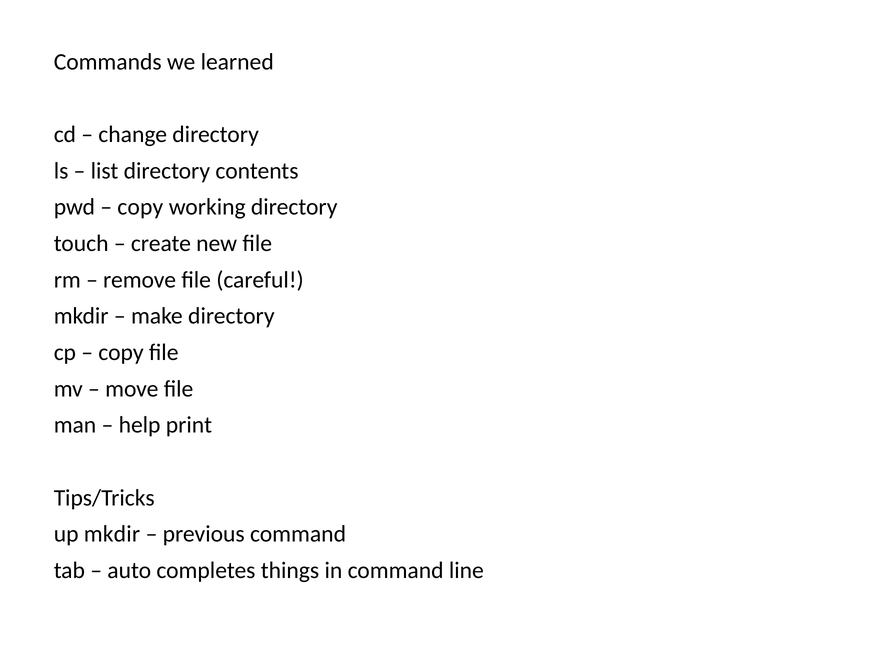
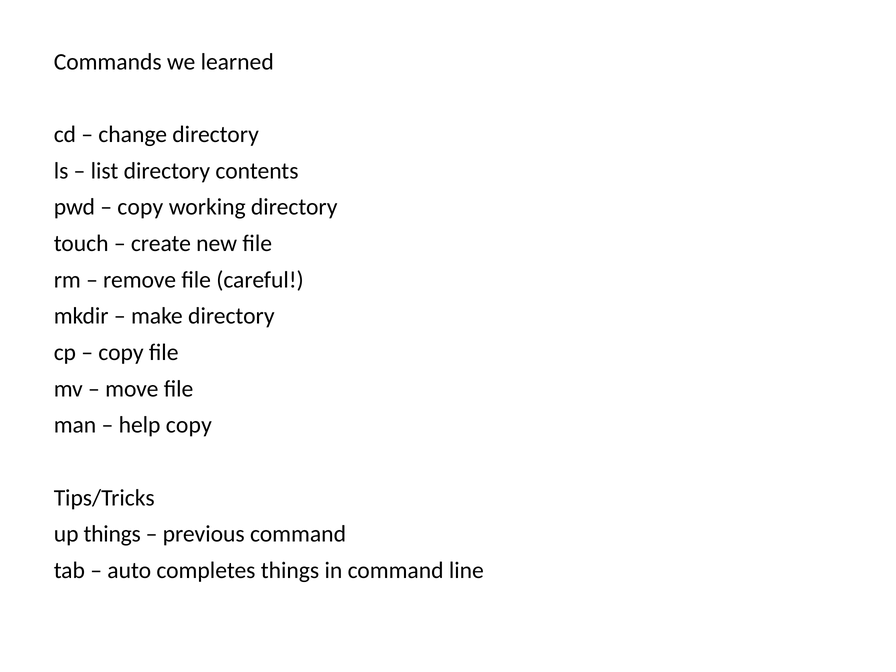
help print: print -> copy (189, 425)
up mkdir: mkdir -> things (112, 534)
